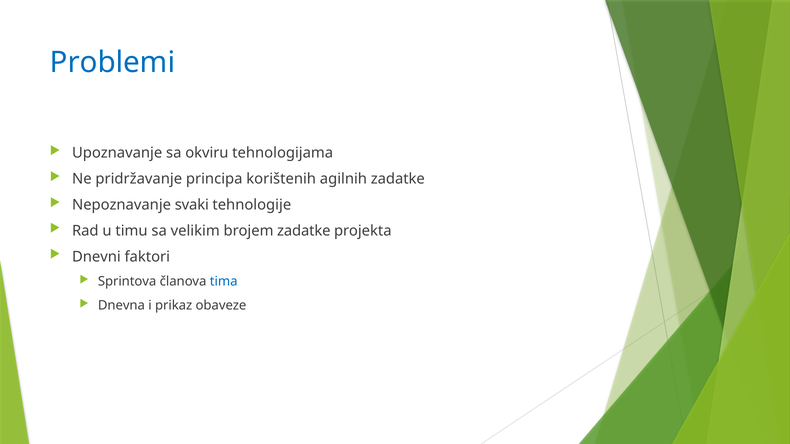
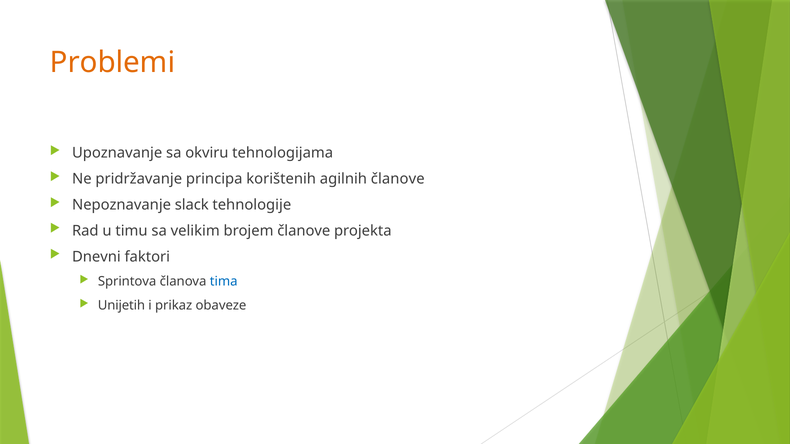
Problemi colour: blue -> orange (113, 62)
agilnih zadatke: zadatke -> članove (398, 179)
svaki: svaki -> slack (192, 205)
brojem zadatke: zadatke -> članove (304, 231)
Dnevna: Dnevna -> Unijetih (121, 306)
